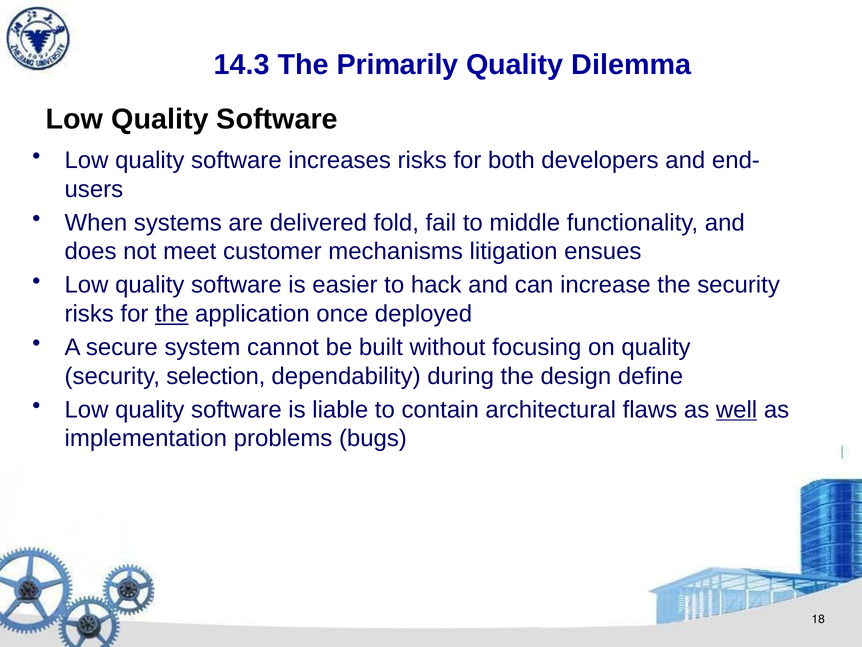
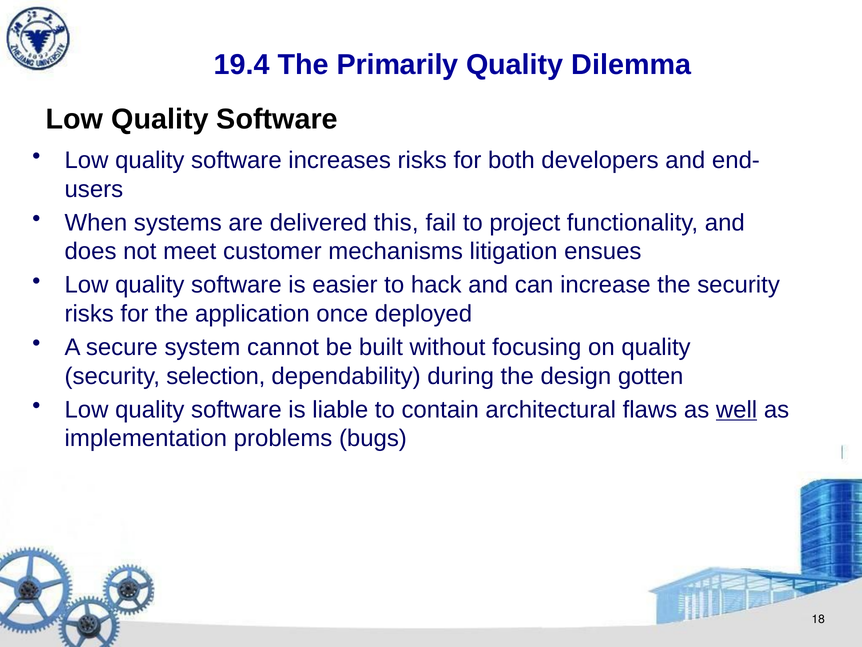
14.3: 14.3 -> 19.4 (242, 65)
fold: fold -> this (396, 223)
middle: middle -> project (525, 223)
the underline: present -> none (172, 314)
define: define -> gotten (651, 376)
